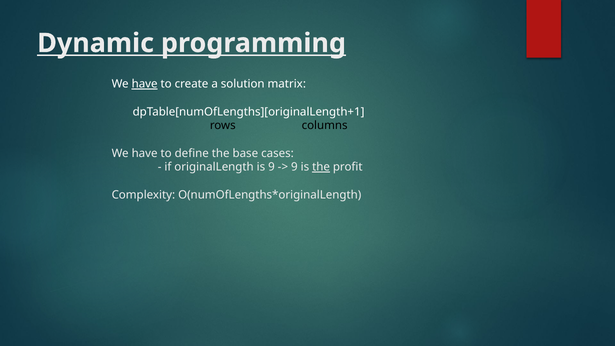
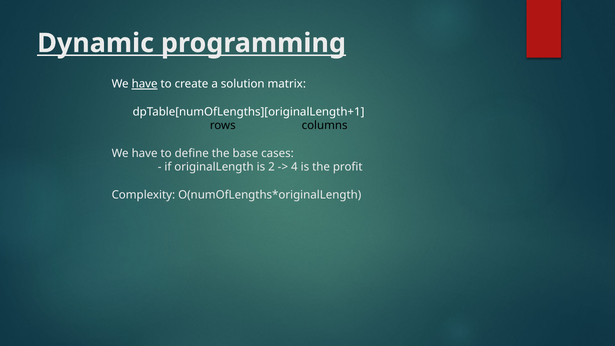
is 9: 9 -> 2 (272, 167)
9: 9 -> 4 (294, 167)
the underline: present -> none (321, 167)
